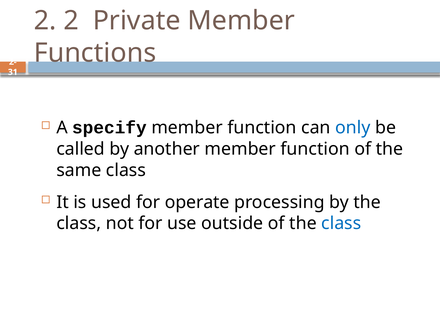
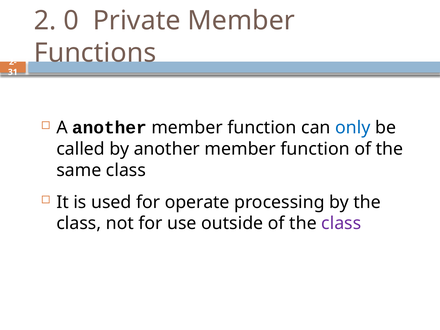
2 2: 2 -> 0 (71, 21)
A specify: specify -> another (110, 128)
class colour: blue -> purple (341, 223)
